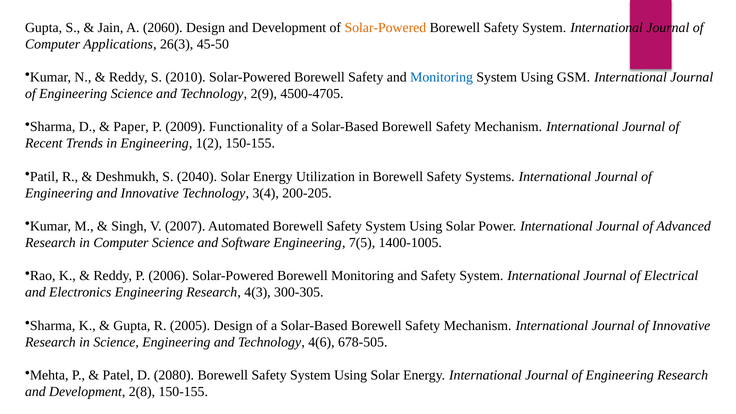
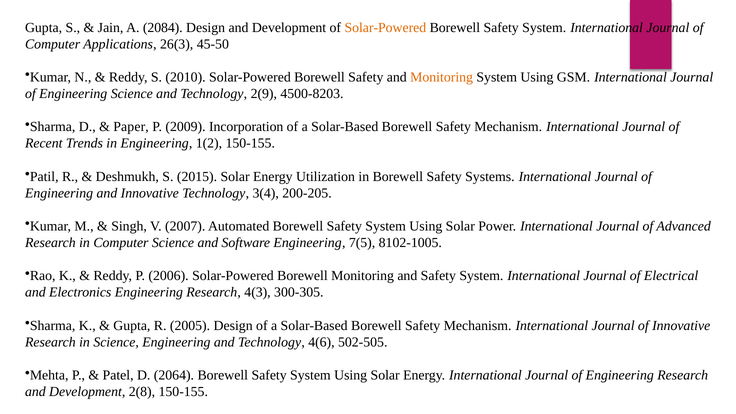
2060: 2060 -> 2084 (163, 27)
Monitoring colour: blue -> orange (442, 77)
4500-4705: 4500-4705 -> 4500-8203 (312, 94)
Functionality: Functionality -> Incorporation (246, 127)
2040: 2040 -> 2015 (197, 176)
1400-1005: 1400-1005 -> 8102-1005 (410, 243)
678-505: 678-505 -> 502-505 (363, 342)
2080: 2080 -> 2064 (174, 375)
